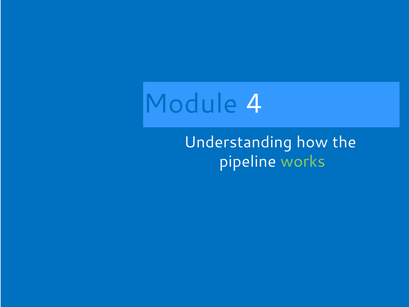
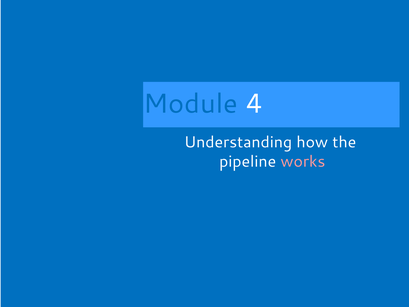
works colour: light green -> pink (303, 161)
